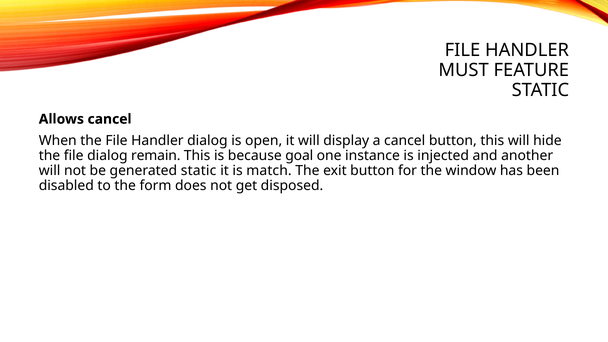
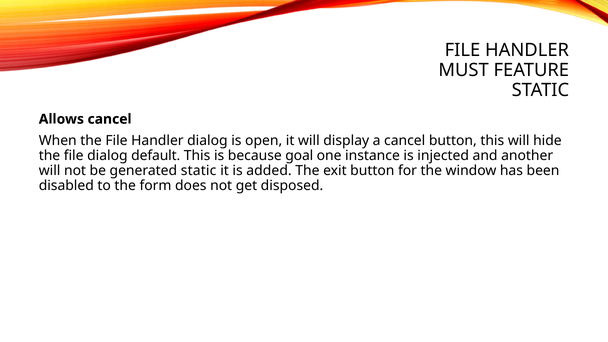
remain: remain -> default (156, 156)
match: match -> added (269, 171)
